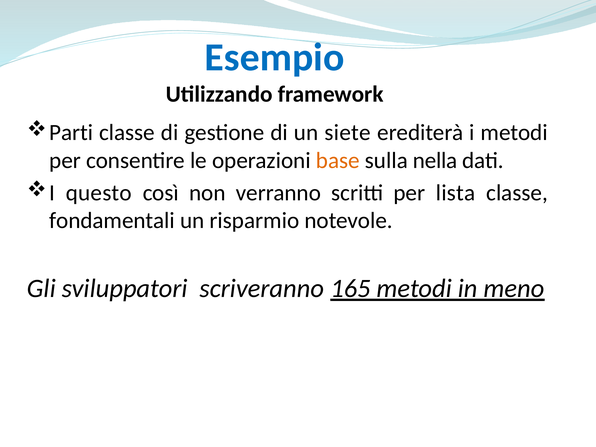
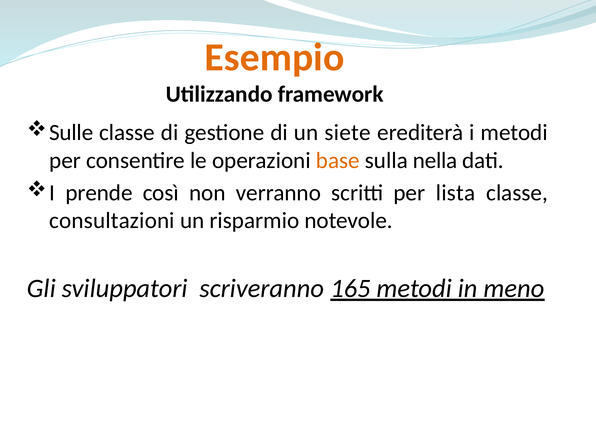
Esempio colour: blue -> orange (274, 57)
Parti: Parti -> Sulle (71, 133)
questo: questo -> prende (99, 193)
fondamentali: fondamentali -> consultazioni (112, 221)
